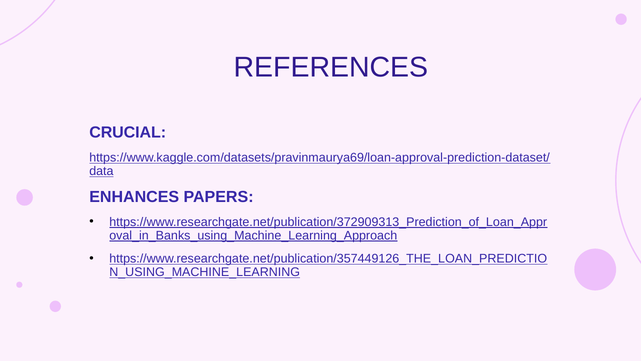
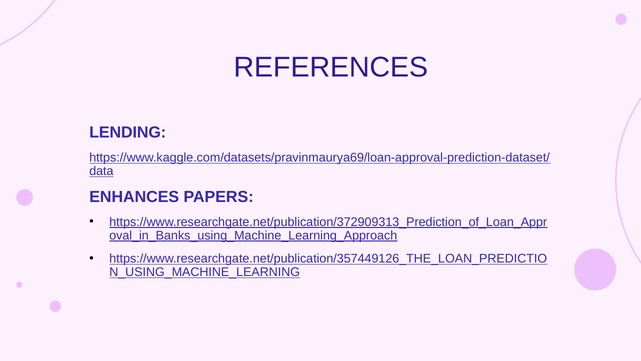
CRUCIAL: CRUCIAL -> LENDING (128, 132)
